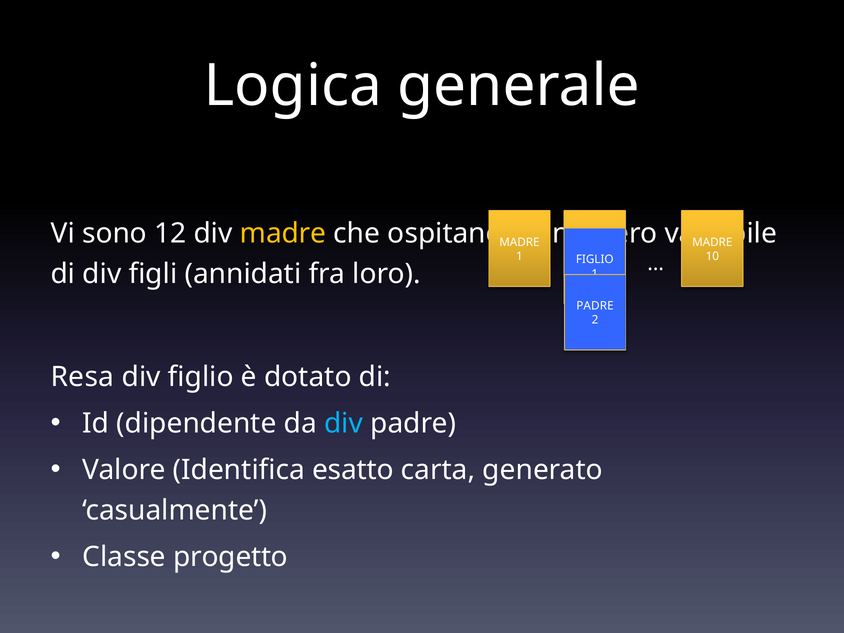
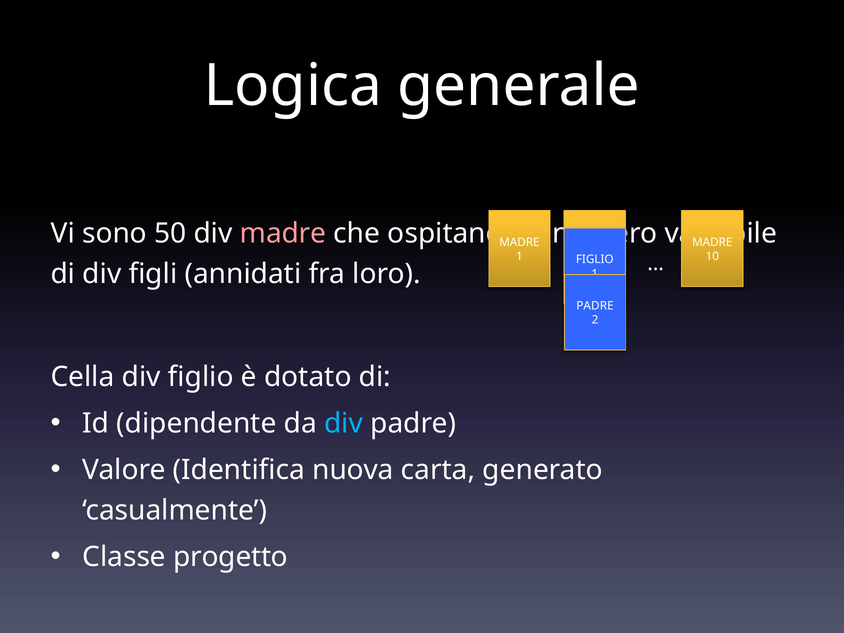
12: 12 -> 50 (170, 234)
madre colour: yellow -> pink (283, 234)
Resa: Resa -> Cella (83, 377)
esatto: esatto -> nuova (353, 470)
